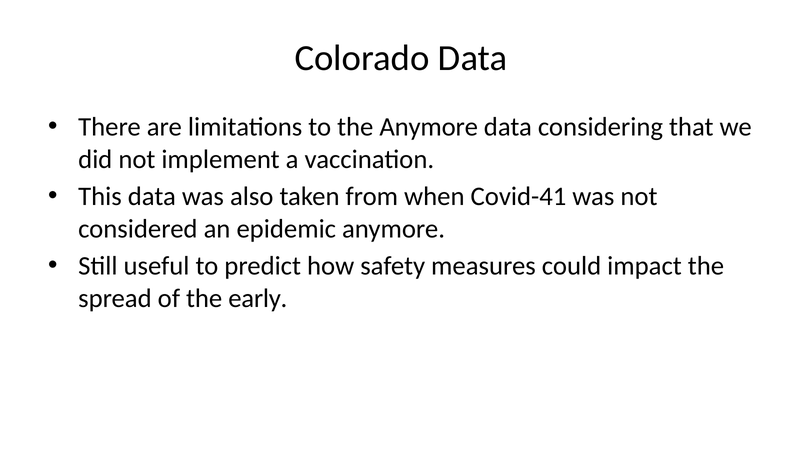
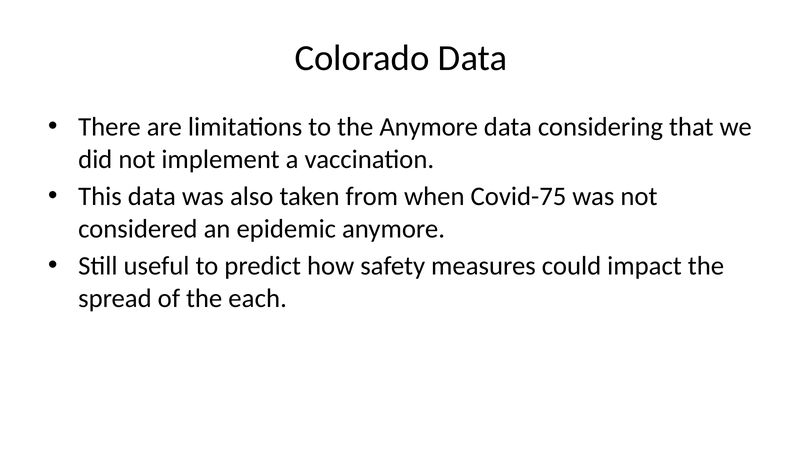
Covid-41: Covid-41 -> Covid-75 (518, 197)
early: early -> each (258, 298)
